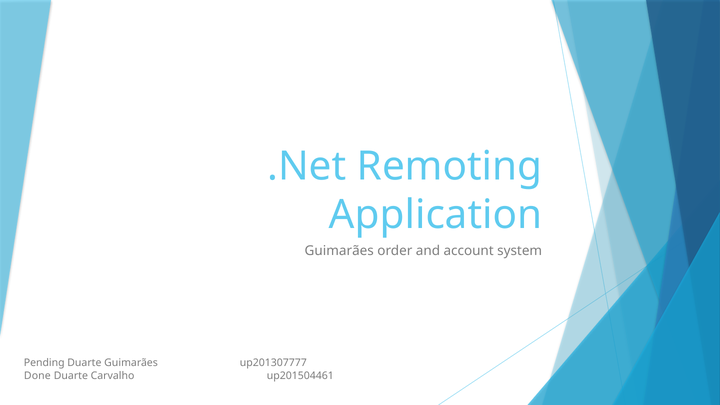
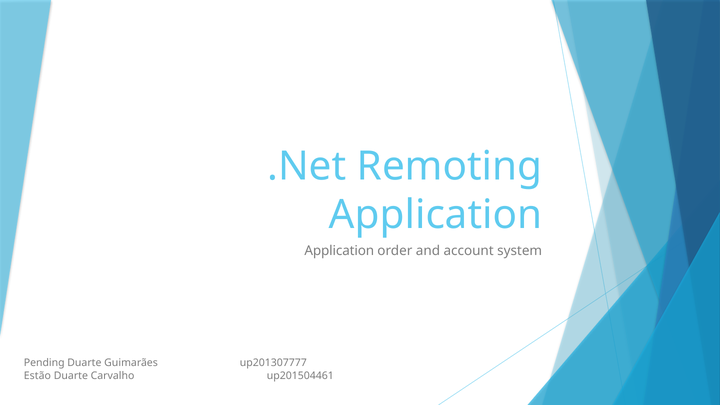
Guimarães: Guimarães -> Application (339, 251)
Done: Done -> Estão (37, 376)
